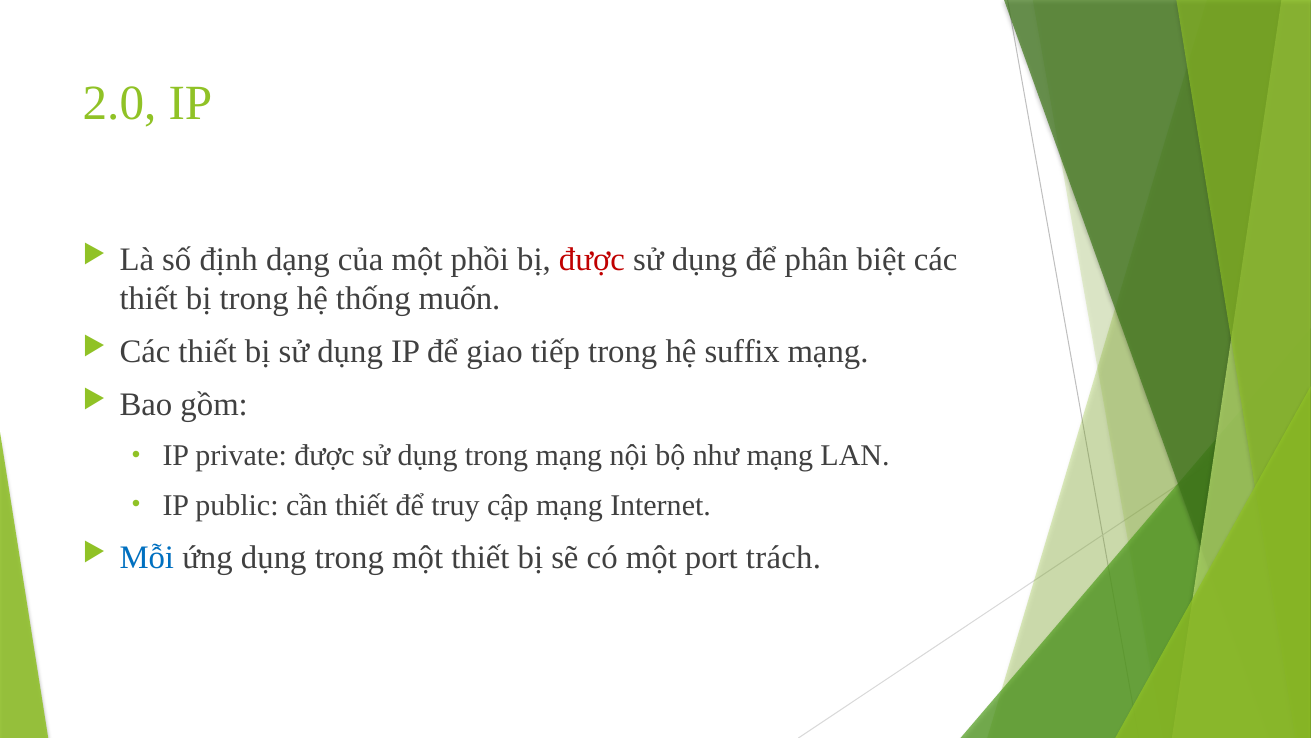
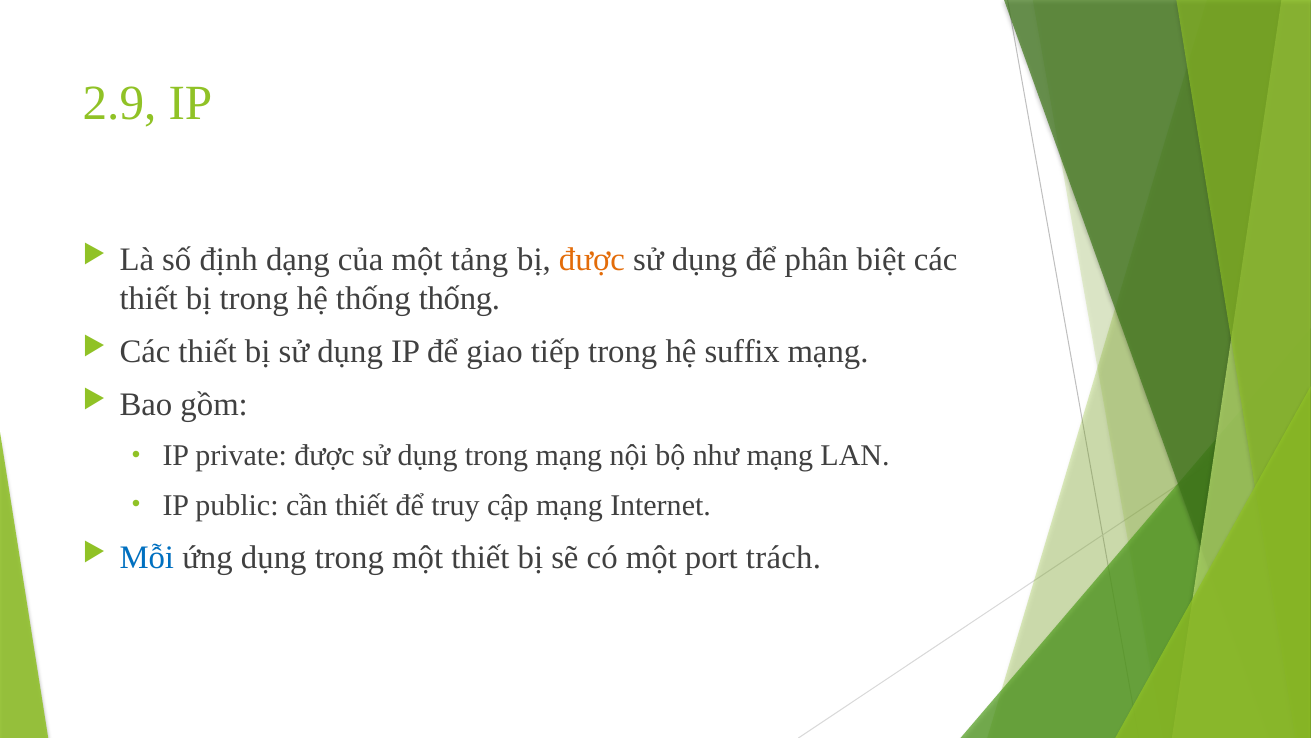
2.0: 2.0 -> 2.9 (120, 103)
phồi: phồi -> tảng (480, 259)
được colour: red -> orange (592, 259)
thống muốn: muốn -> thống (459, 299)
